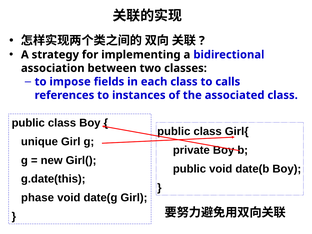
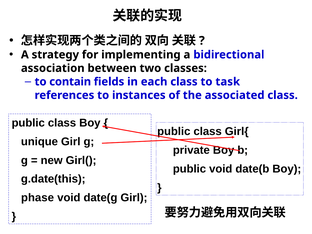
impose: impose -> contain (70, 82)
calls: calls -> task (228, 82)
